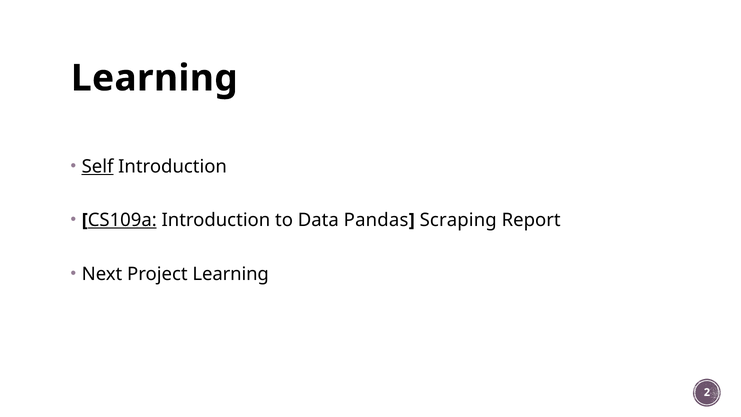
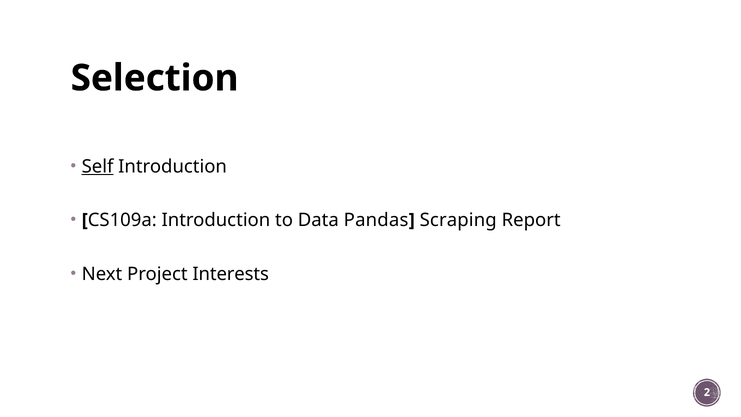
Learning: Learning -> Selection (155, 78)
CS109a underline: present -> none (122, 220)
Project Learning: Learning -> Interests (231, 274)
